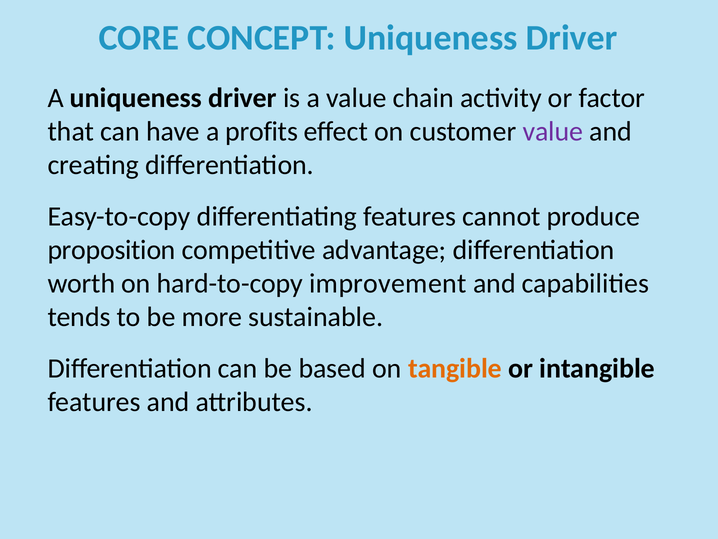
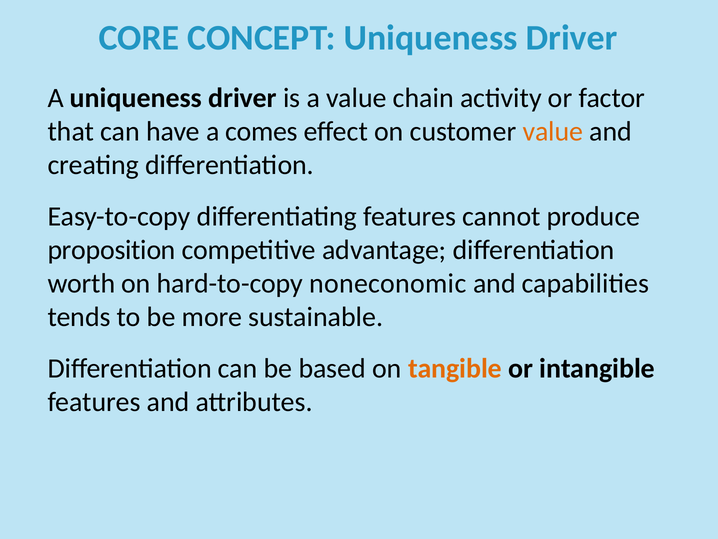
profits: profits -> comes (262, 131)
value colour: purple -> orange (553, 131)
improvement: improvement -> noneconomic (388, 283)
